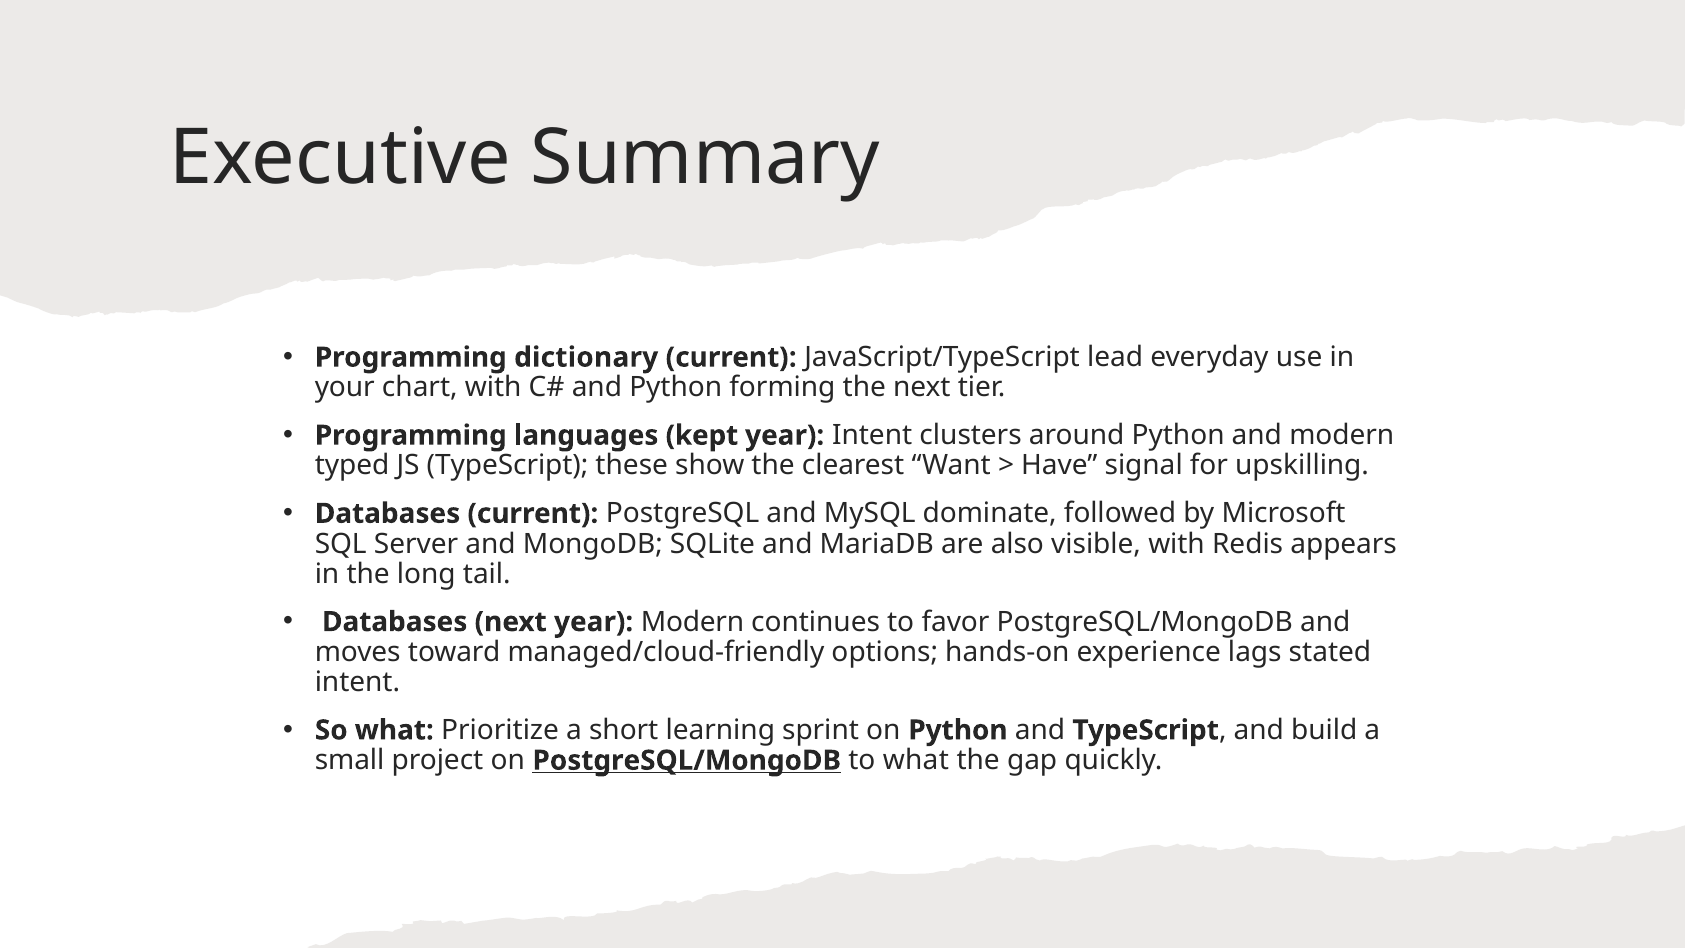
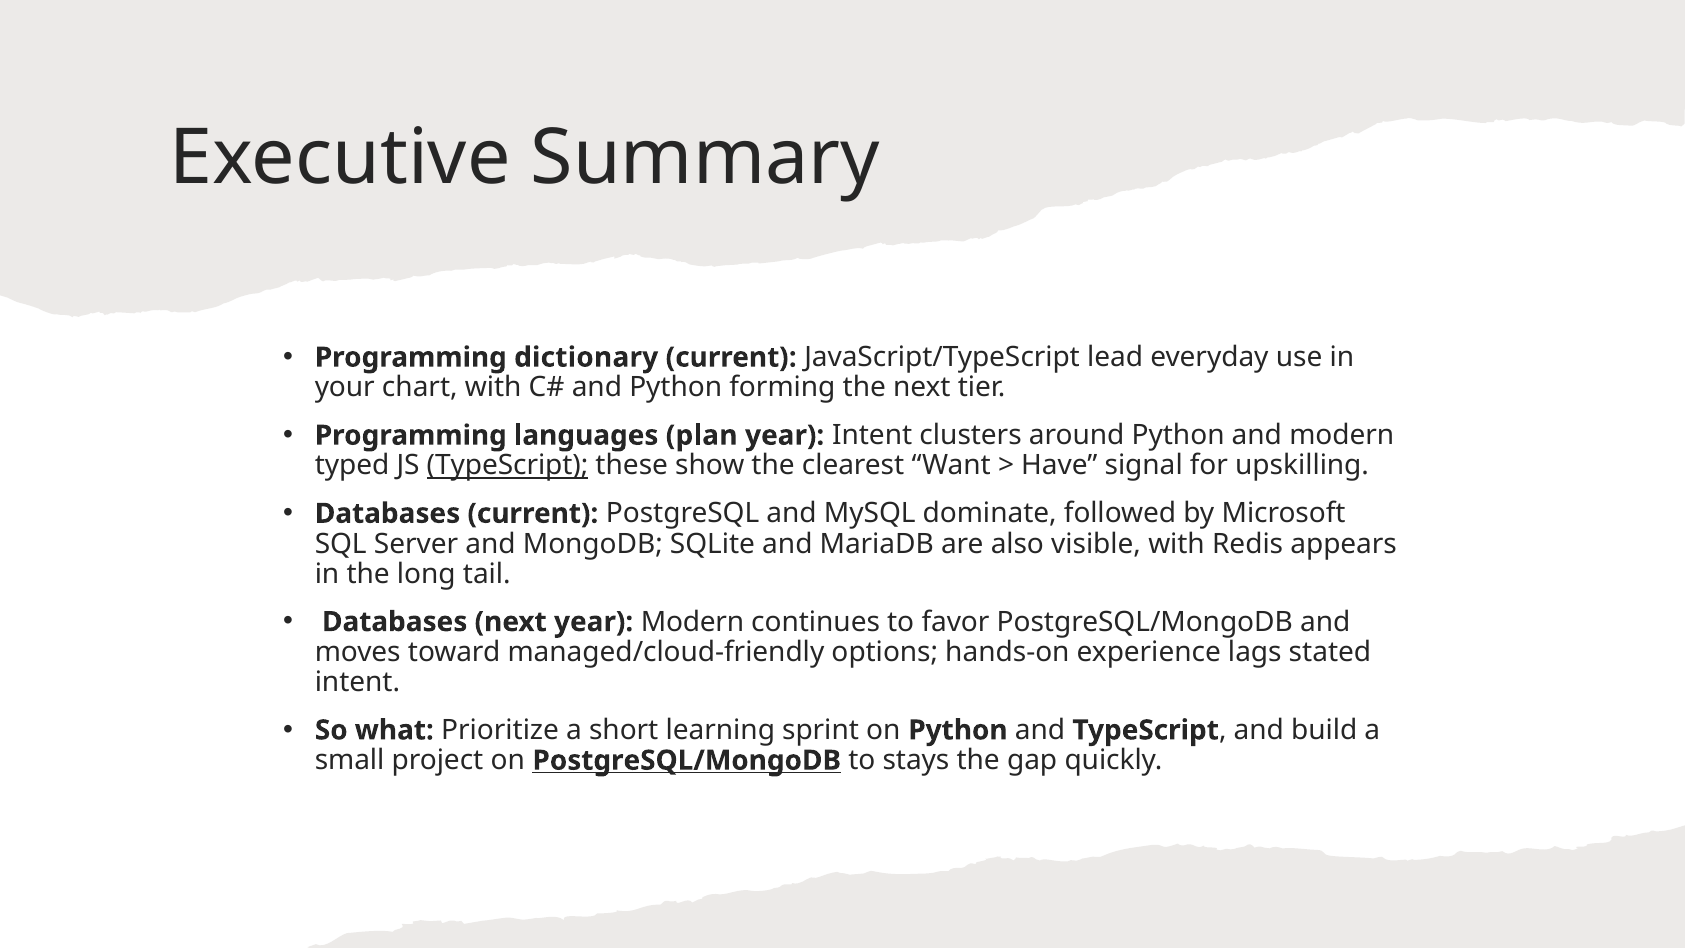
kept: kept -> plan (702, 435)
TypeScript underline: none -> present (508, 466)
to what: what -> stays (916, 760)
